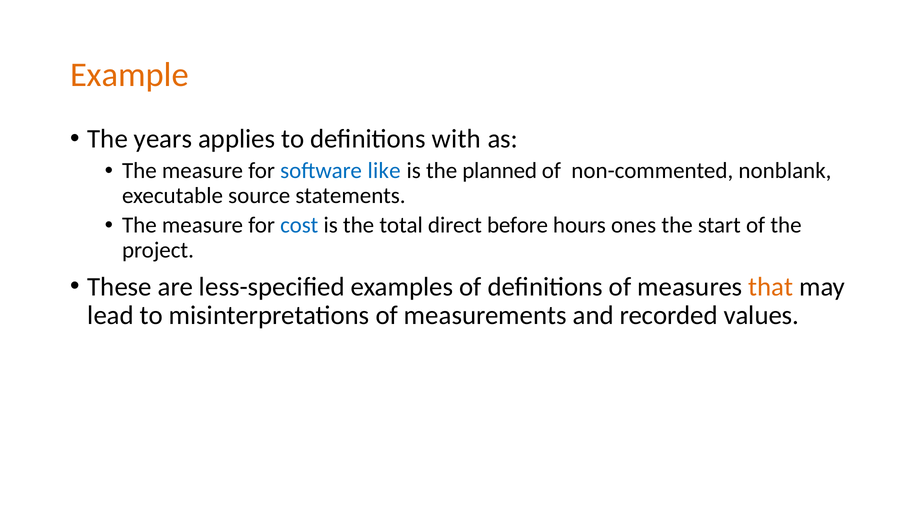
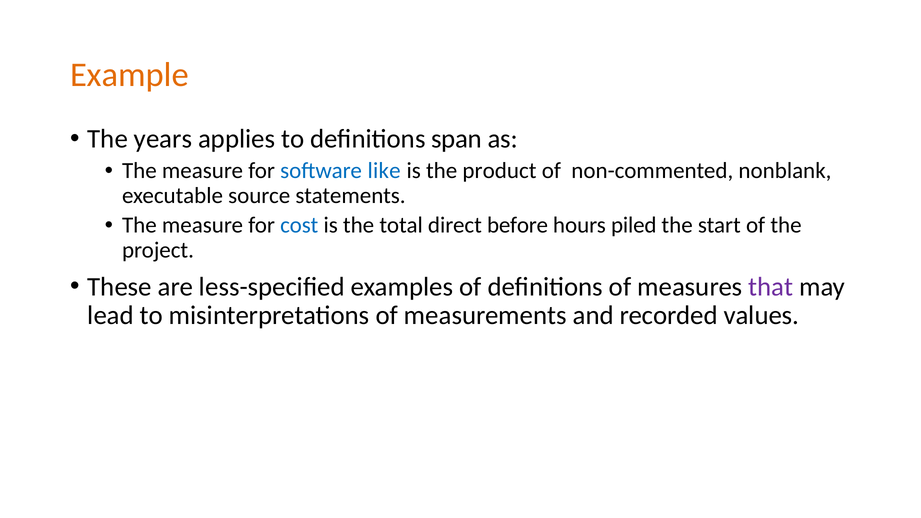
with: with -> span (457, 139)
planned: planned -> product (499, 171)
ones: ones -> piled (634, 225)
that colour: orange -> purple (771, 287)
